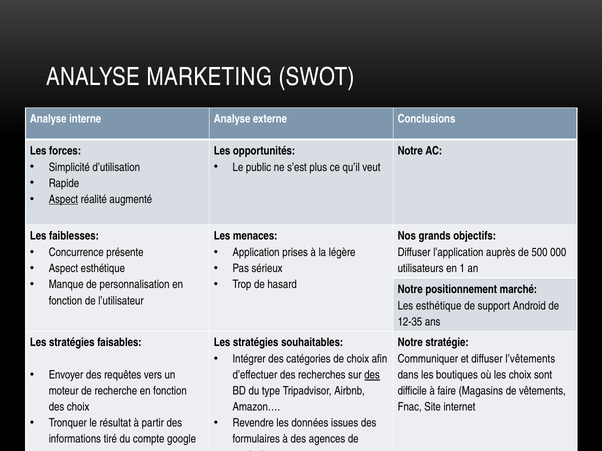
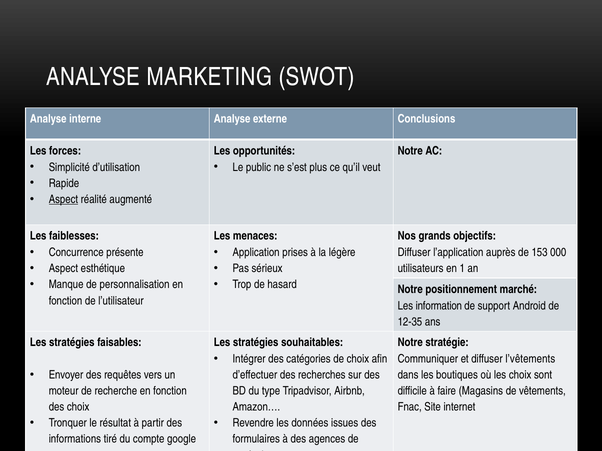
500: 500 -> 153 (540, 253)
Les esthétique: esthétique -> information (439, 306)
des underline: present -> none (372, 375)
